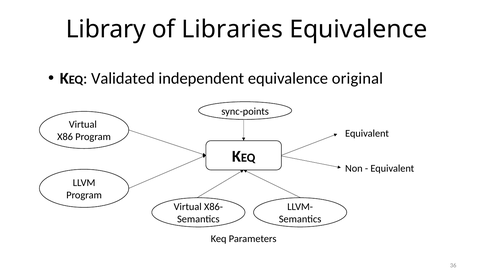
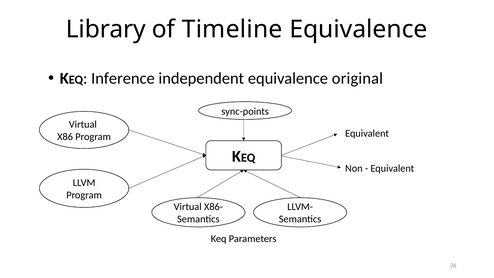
Libraries: Libraries -> Timeline (232, 29)
Validated: Validated -> Inference (123, 78)
